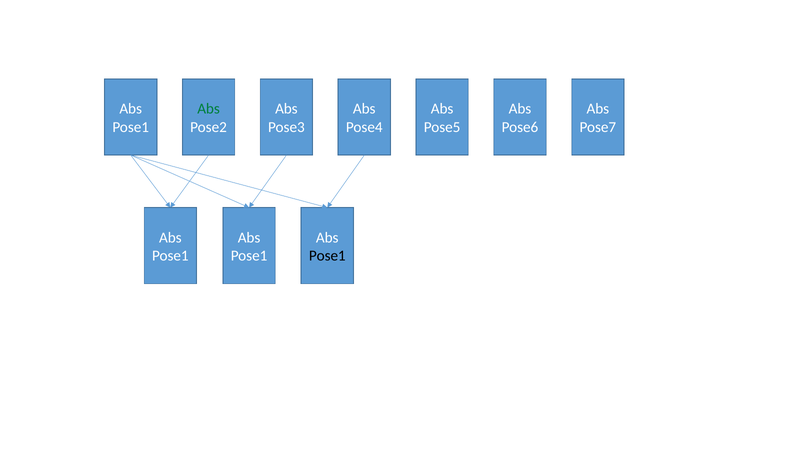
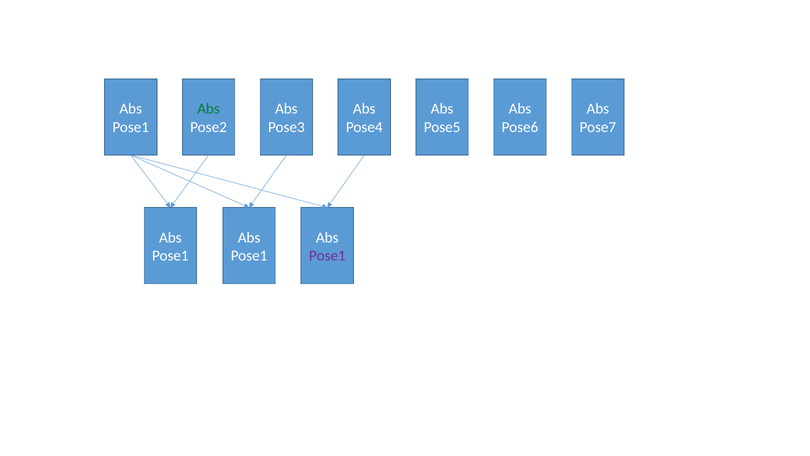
Pose1 colour: black -> purple (327, 256)
